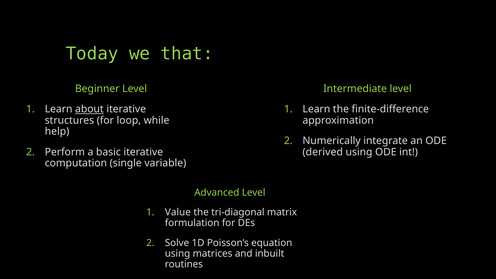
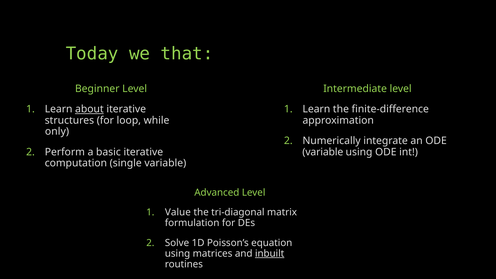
help: help -> only (57, 132)
derived: derived -> variable (323, 152)
inbuilt underline: none -> present (270, 254)
